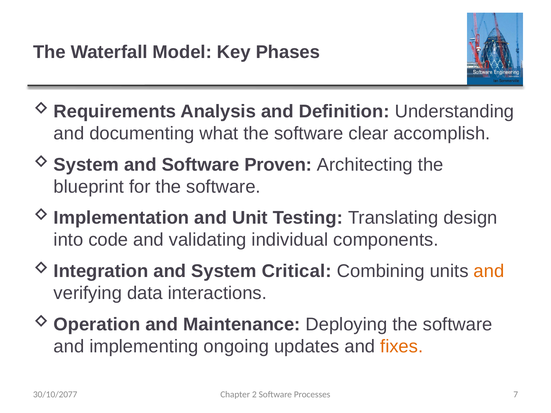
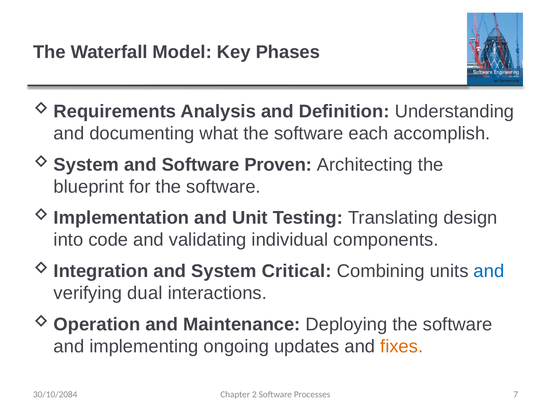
clear: clear -> each (368, 133)
and colour: orange -> blue (489, 271)
data: data -> dual (145, 293)
30/10/2077: 30/10/2077 -> 30/10/2084 (55, 395)
